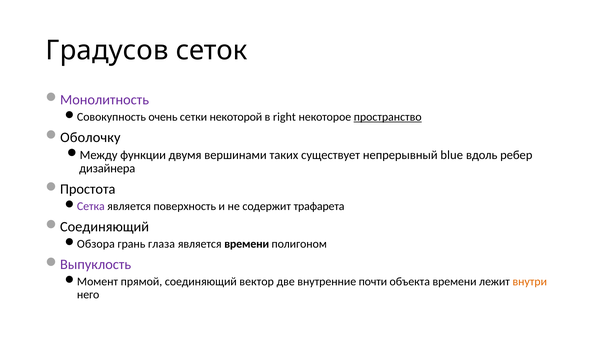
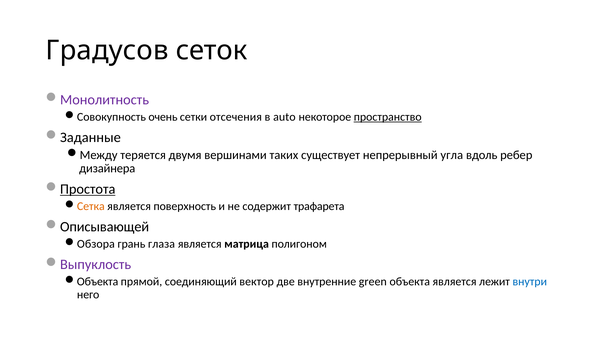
некоторой: некоторой -> отсечения (236, 117)
right: right -> auto (284, 117)
Оболочку: Оболочку -> Заданные (90, 137)
функции: функции -> теряется (143, 155)
blue: blue -> угла (452, 155)
Простота underline: none -> present (88, 189)
Сетка colour: purple -> orange (91, 206)
Соединяющий: Соединяющий -> Описывающей (105, 226)
является времени: времени -> матрица (247, 244)
Момент: Момент -> Объекта (98, 281)
почти: почти -> green (373, 281)
объекта времени: времени -> является (455, 281)
внутри colour: orange -> blue (530, 281)
